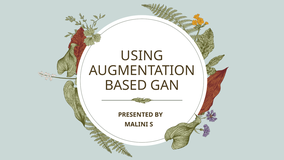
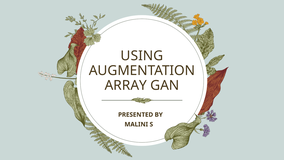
BASED: BASED -> ARRAY (126, 85)
